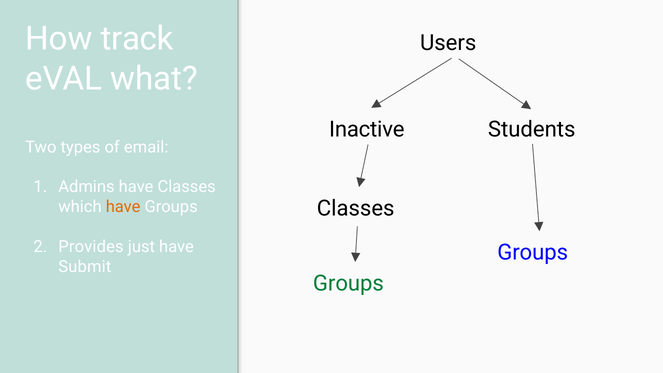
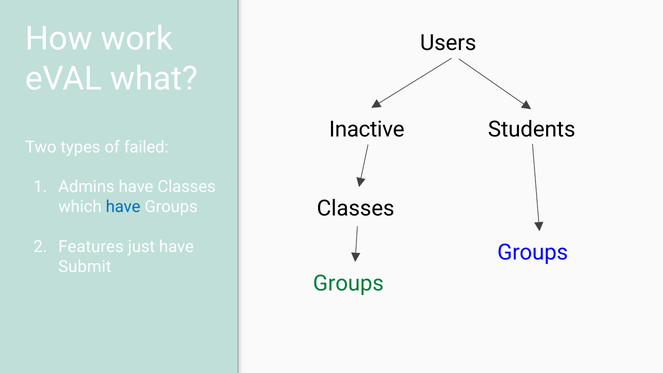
track: track -> work (137, 39)
email: email -> failed (146, 147)
have colour: orange -> blue (123, 207)
Provides: Provides -> Features (91, 247)
